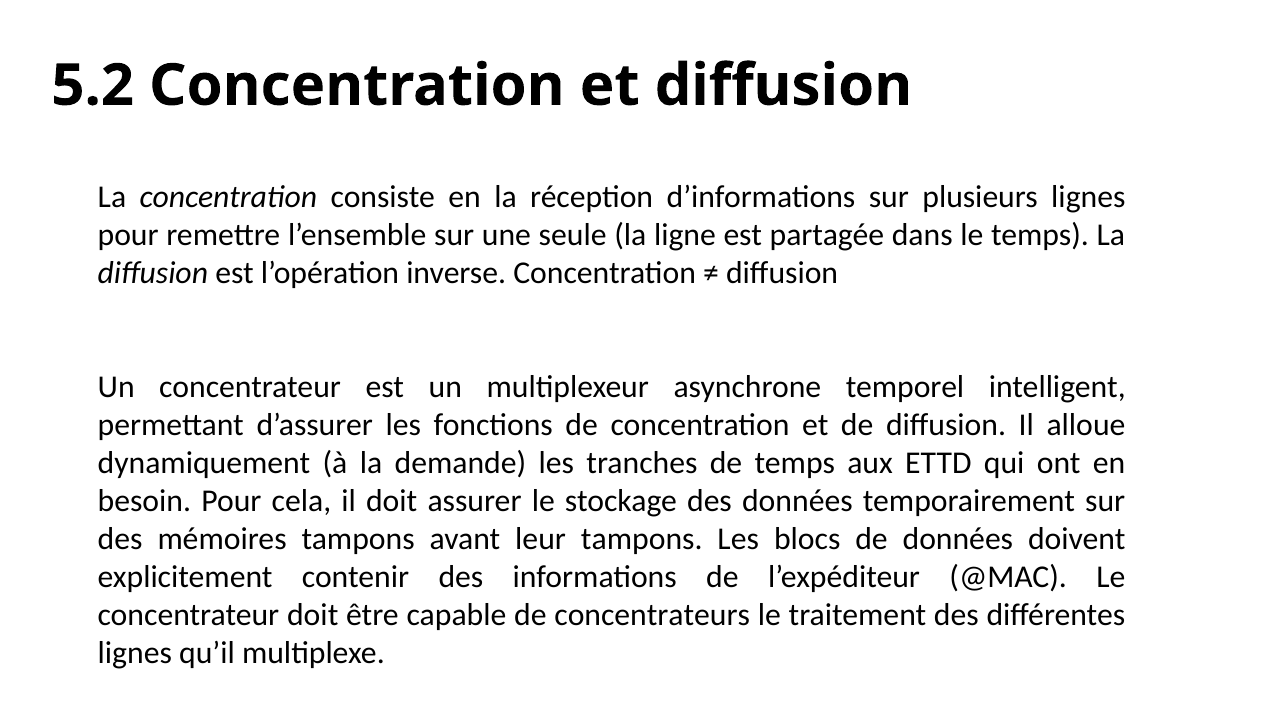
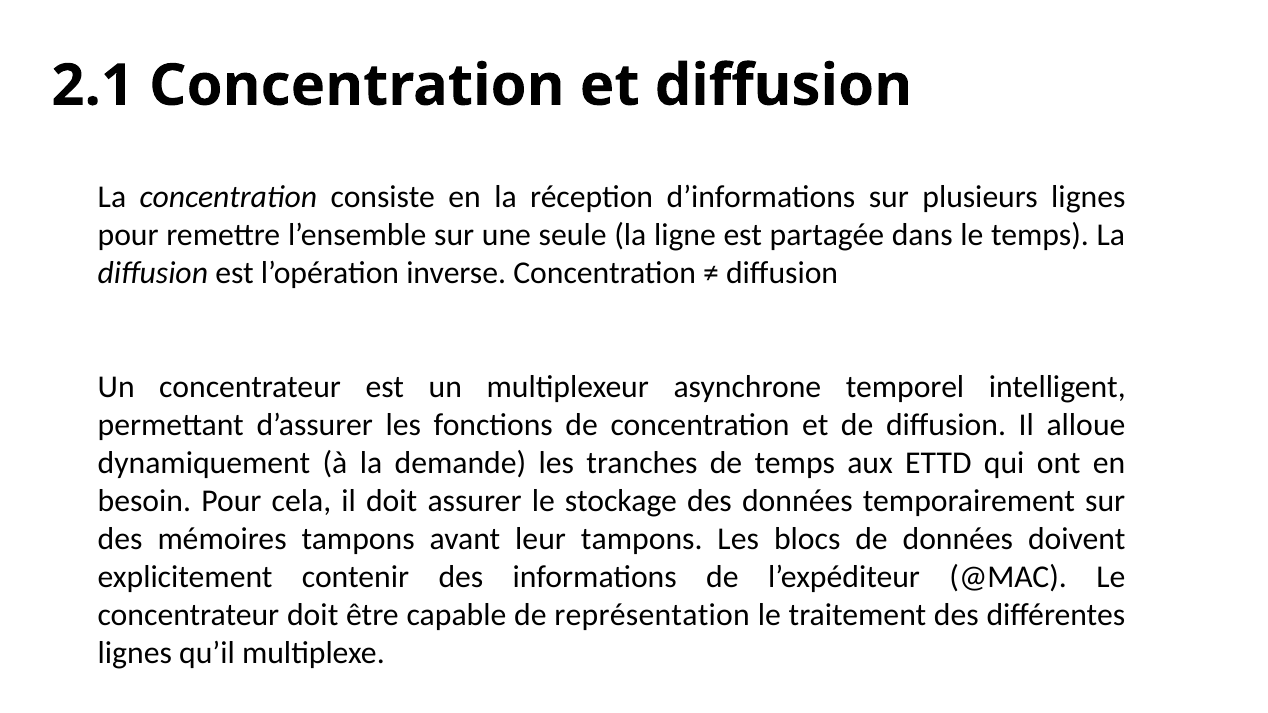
5.2: 5.2 -> 2.1 (93, 86)
concentrateurs: concentrateurs -> représentation (652, 616)
